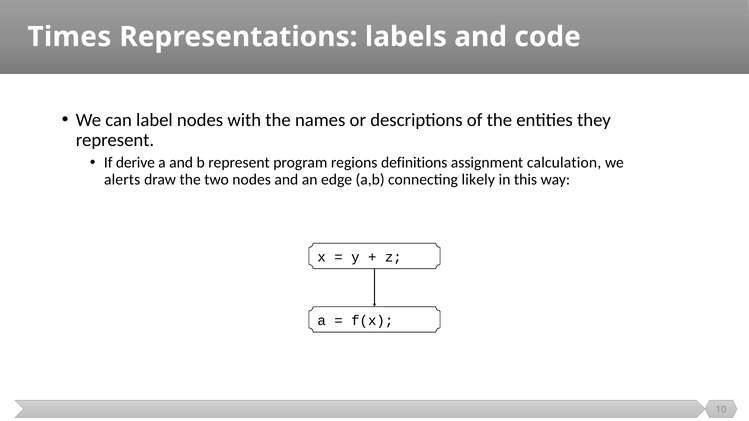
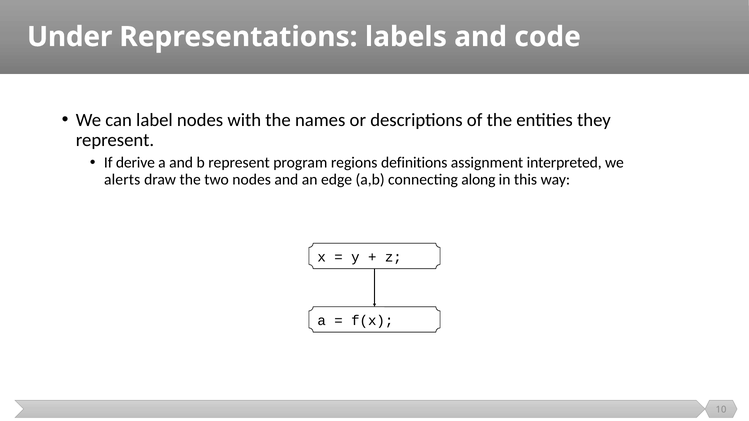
Times: Times -> Under (70, 37)
calculation: calculation -> interpreted (564, 163)
likely: likely -> along (478, 180)
